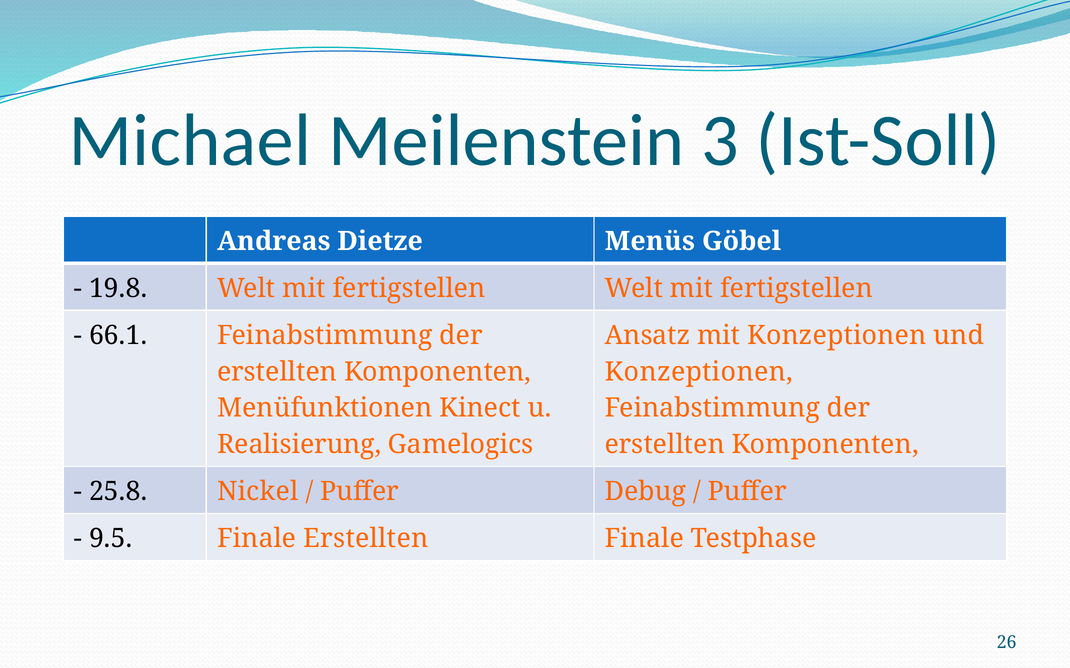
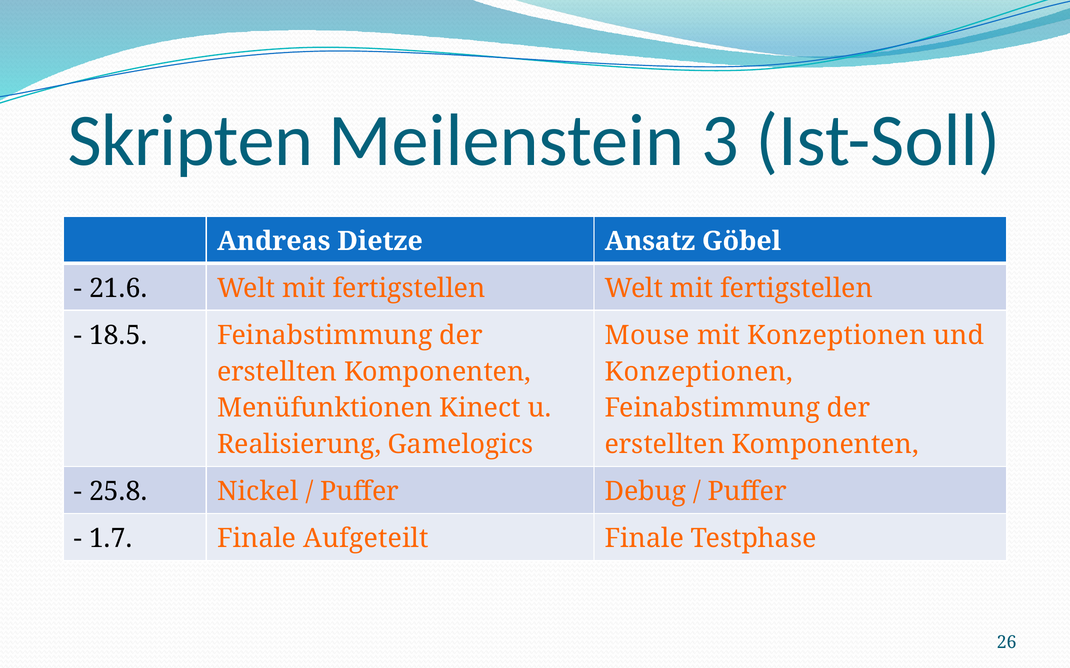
Michael: Michael -> Skripten (190, 141)
Menüs: Menüs -> Ansatz (650, 241)
19.8: 19.8 -> 21.6 (118, 289)
66.1: 66.1 -> 18.5 (118, 336)
Ansatz: Ansatz -> Mouse (647, 336)
9.5: 9.5 -> 1.7 (111, 539)
Finale Erstellten: Erstellten -> Aufgeteilt (366, 539)
